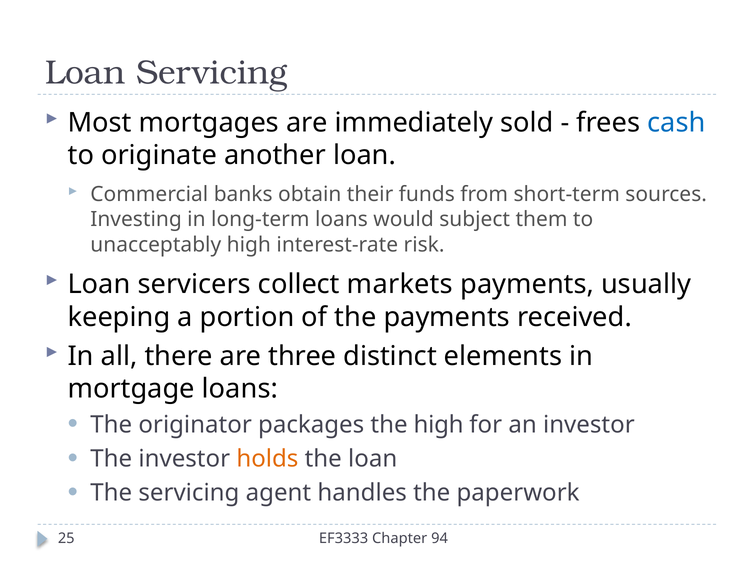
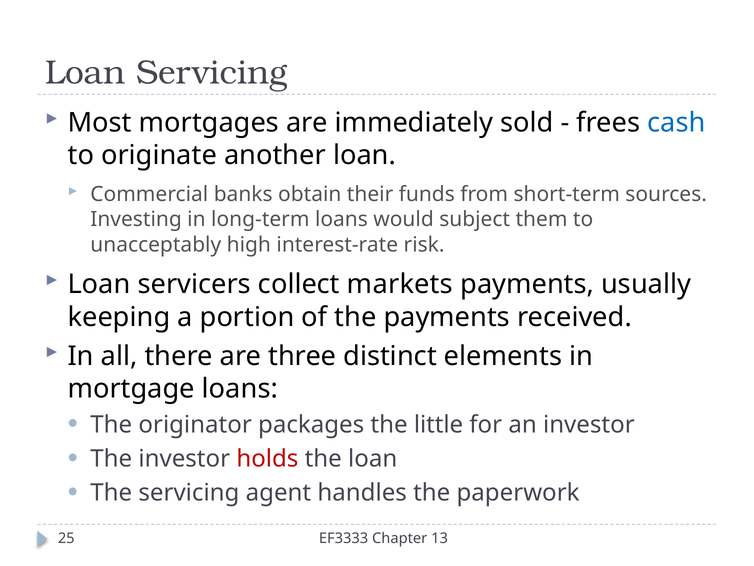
the high: high -> little (439, 424)
holds colour: orange -> red (267, 458)
94: 94 -> 13 (440, 538)
